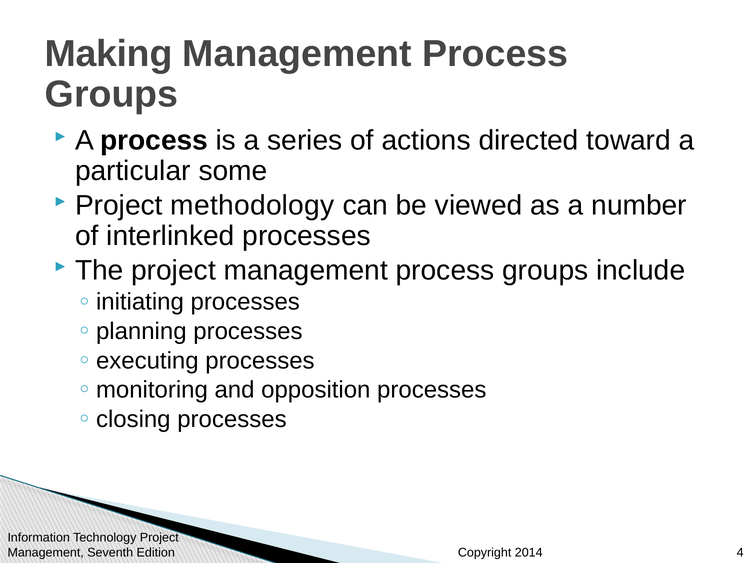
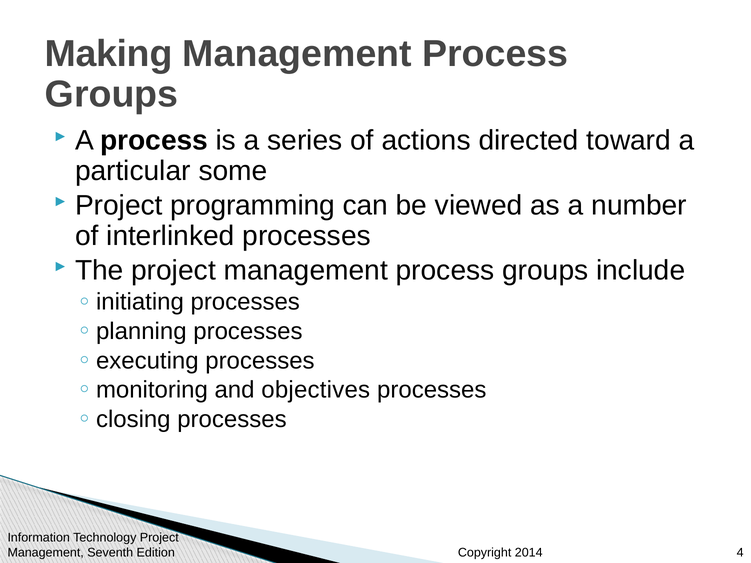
methodology: methodology -> programming (253, 206)
opposition: opposition -> objectives (316, 390)
